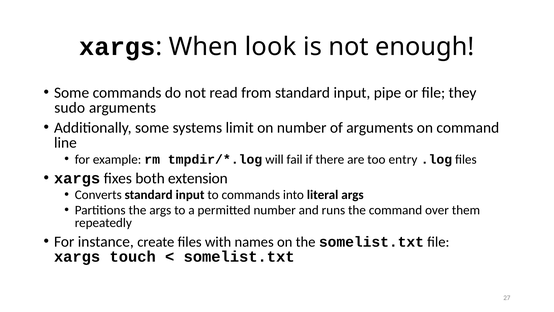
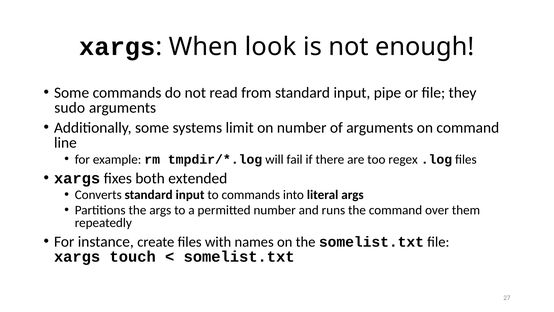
entry: entry -> regex (403, 159)
extension: extension -> extended (198, 178)
